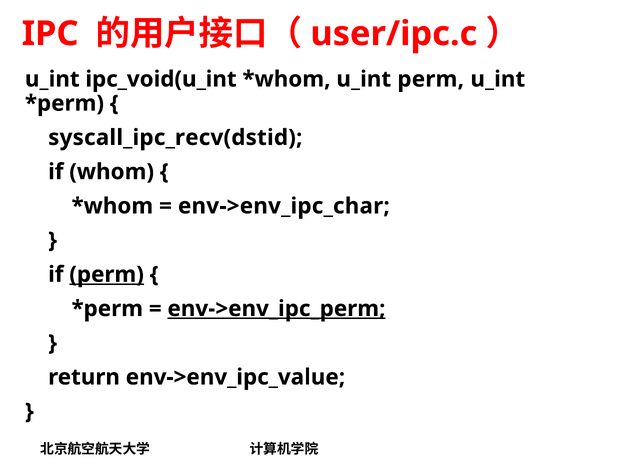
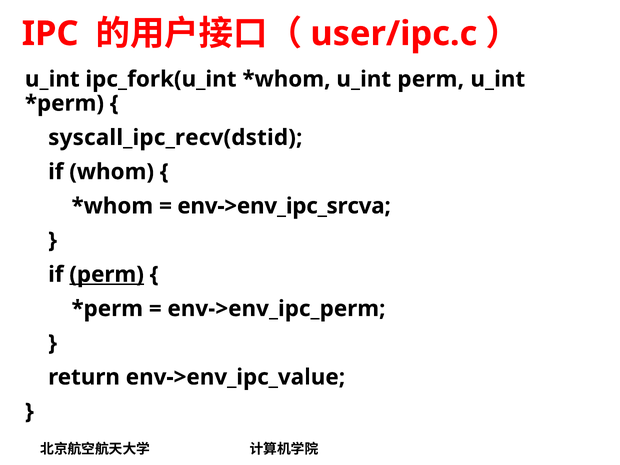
ipc_void(u_int: ipc_void(u_int -> ipc_fork(u_int (161, 79)
env->env_ipc_char: env->env_ipc_char -> env->env_ipc_srcva (284, 206)
env->env_ipc_perm underline: present -> none (276, 309)
